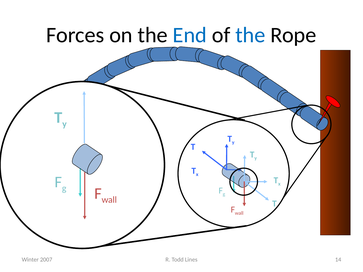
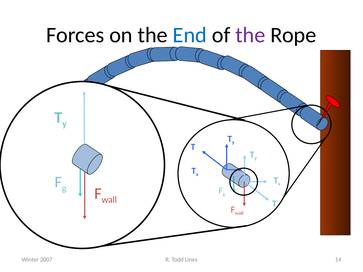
the colour: blue -> purple (250, 35)
